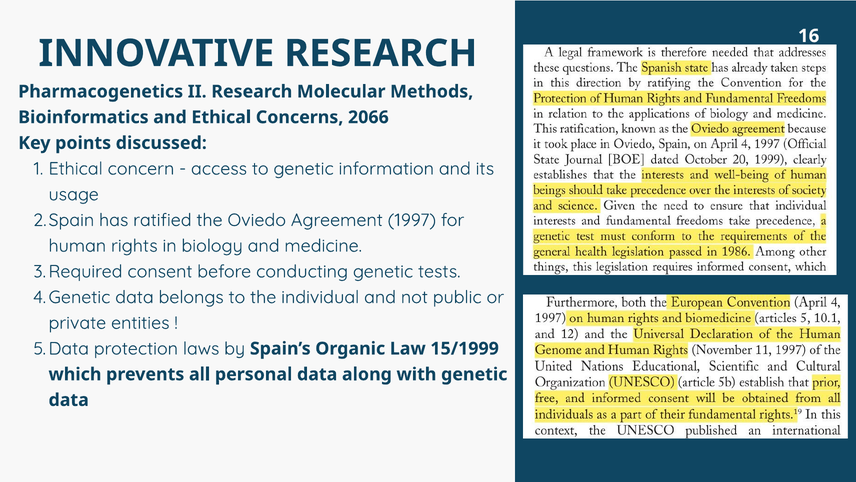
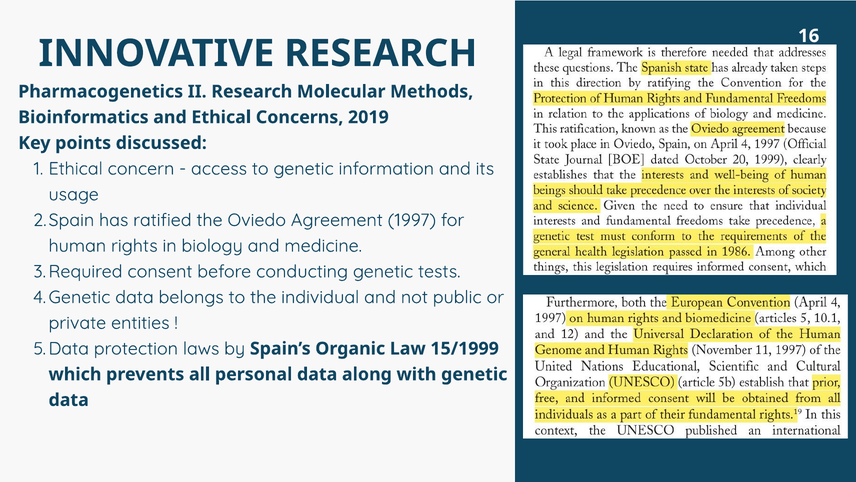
2066: 2066 -> 2019 (368, 117)
